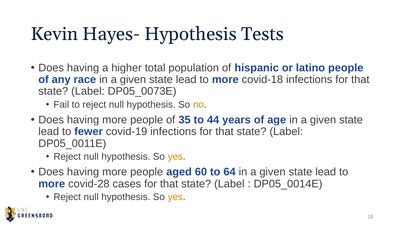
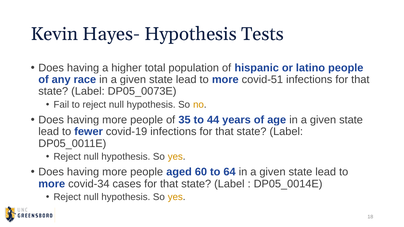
covid-18: covid-18 -> covid-51 (262, 80)
covid-28: covid-28 -> covid-34 (89, 184)
